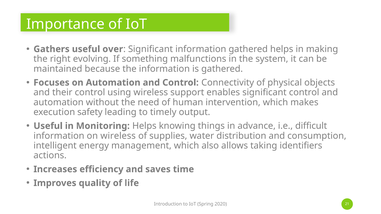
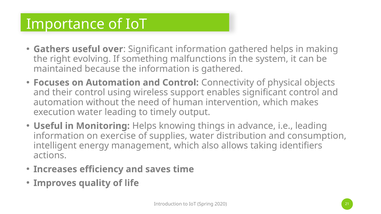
execution safety: safety -> water (90, 112)
i.e difficult: difficult -> leading (311, 126)
on wireless: wireless -> exercise (118, 136)
